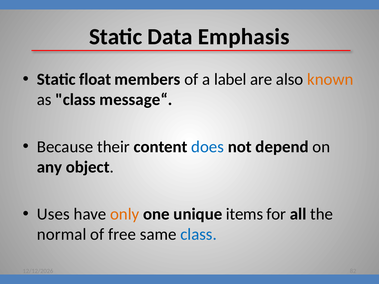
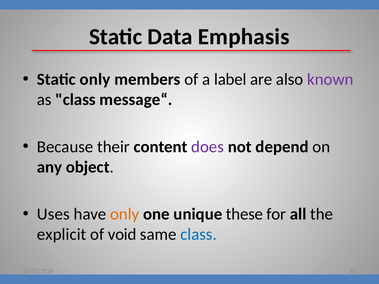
Static float: float -> only (95, 80)
known colour: orange -> purple (330, 80)
does colour: blue -> purple (208, 147)
items: items -> these (244, 214)
normal: normal -> explicit (62, 235)
free: free -> void (122, 235)
